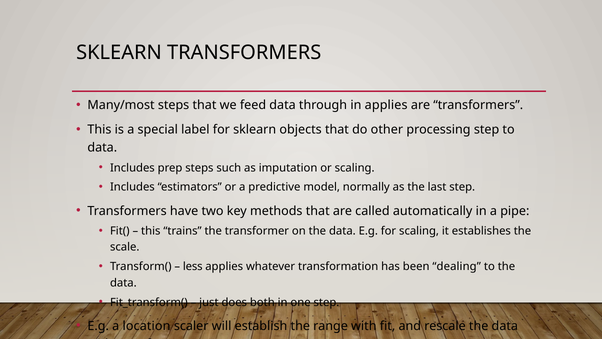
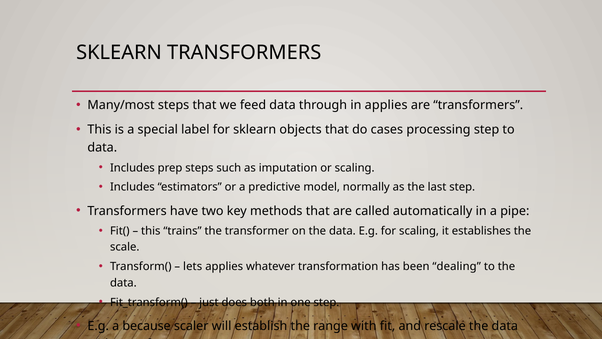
other: other -> cases (387, 130)
less: less -> lets (193, 266)
location: location -> because (147, 326)
